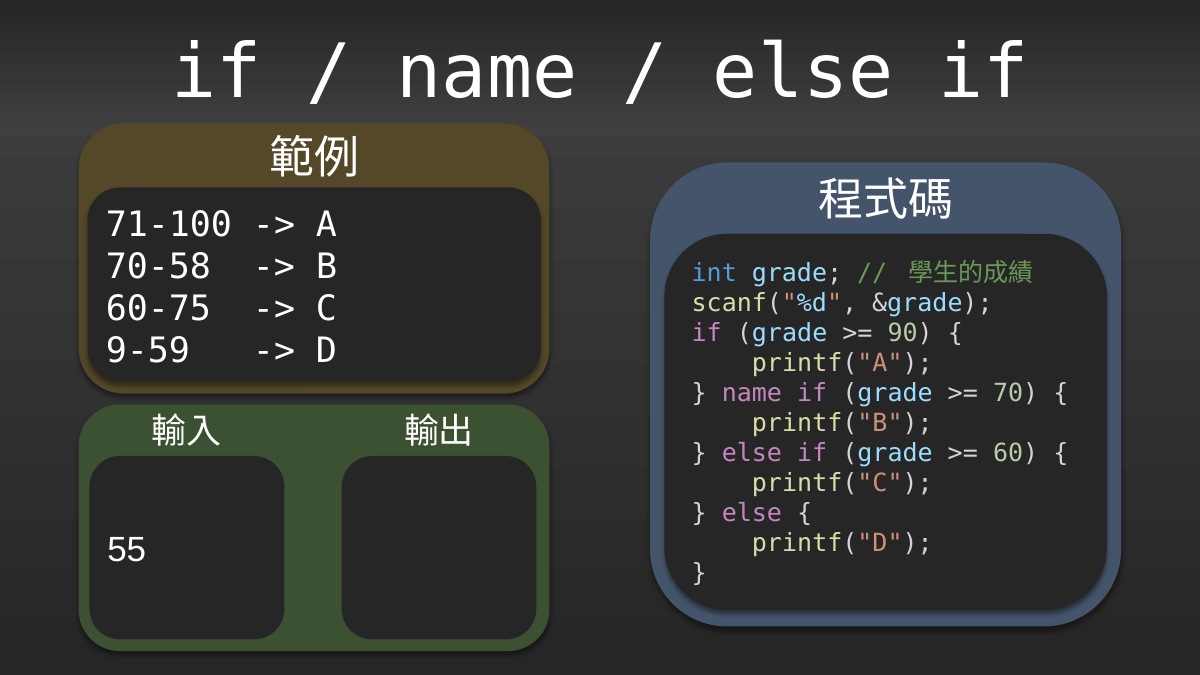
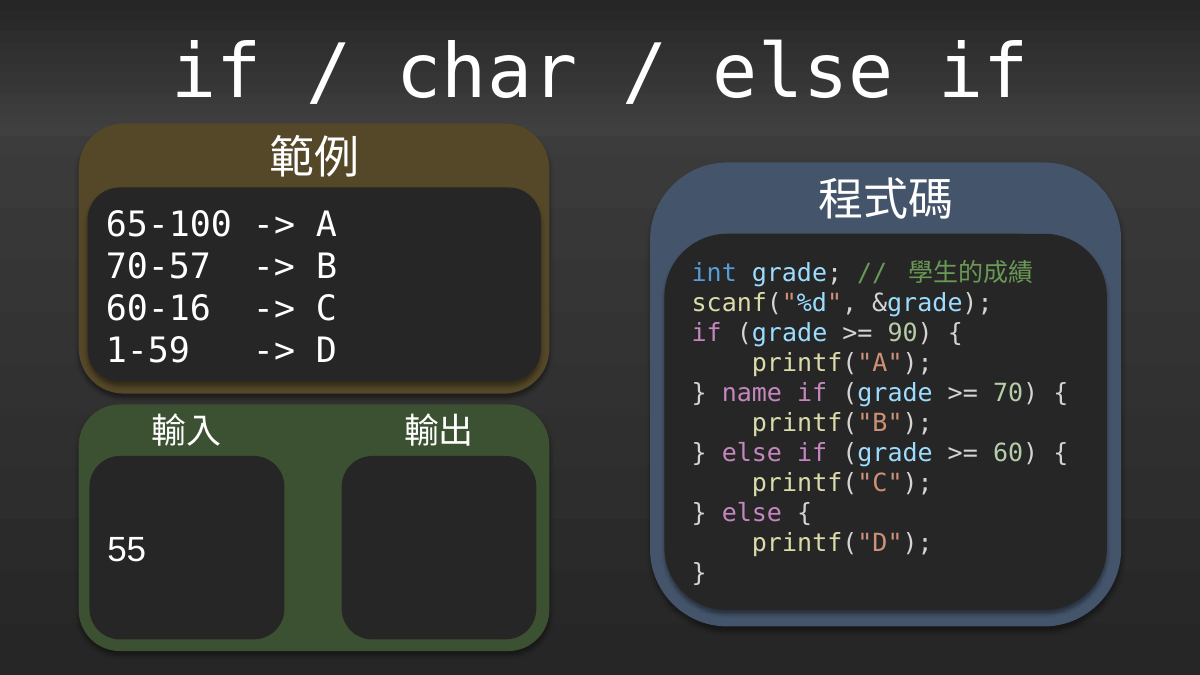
name: name -> char (487, 73)
71-100: 71-100 -> 65-100 (169, 225)
70-58: 70-58 -> 70-57 (158, 267)
60-75: 60-75 -> 60-16 (158, 309)
9-59: 9-59 -> 1-59 (148, 351)
